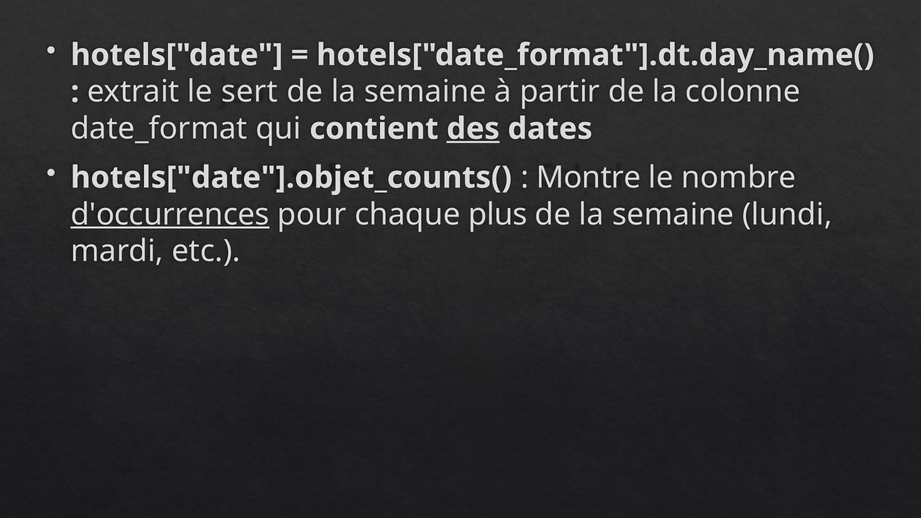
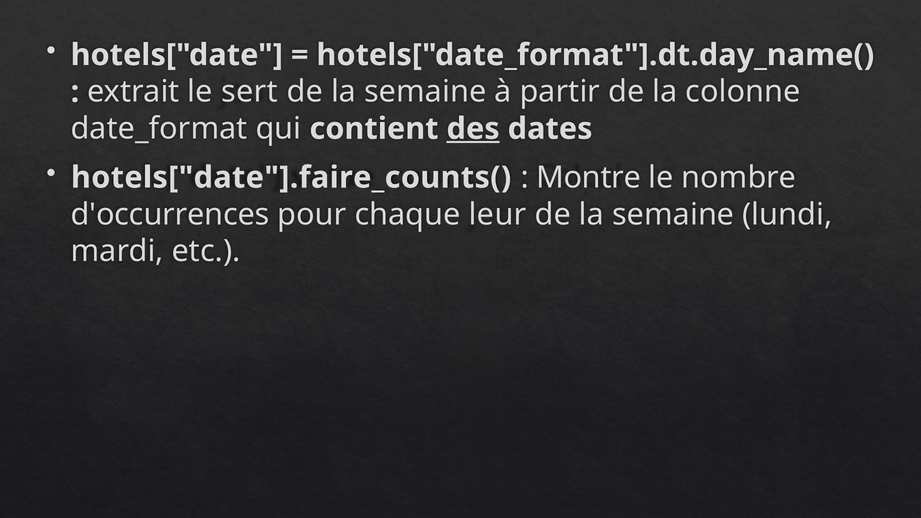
hotels["date"].objet_counts(: hotels["date"].objet_counts( -> hotels["date"].faire_counts( (291, 178)
d'occurrences underline: present -> none (170, 214)
plus: plus -> leur (498, 214)
